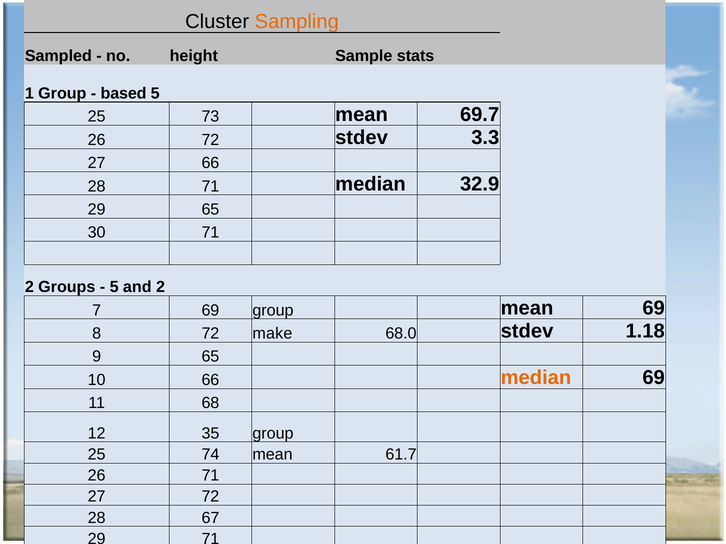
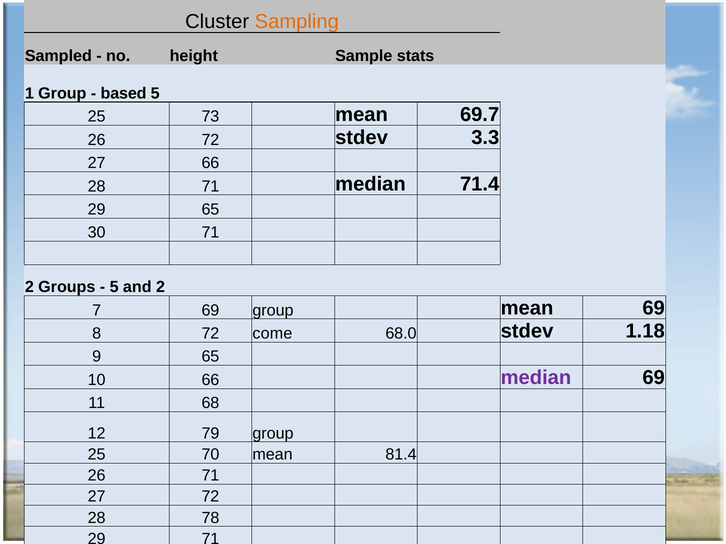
32.9: 32.9 -> 71.4 (480, 184)
make: make -> come (272, 334)
median colour: orange -> purple (536, 378)
35: 35 -> 79 (210, 434)
74: 74 -> 70 (210, 455)
61.7: 61.7 -> 81.4 (401, 455)
67: 67 -> 78 (210, 518)
